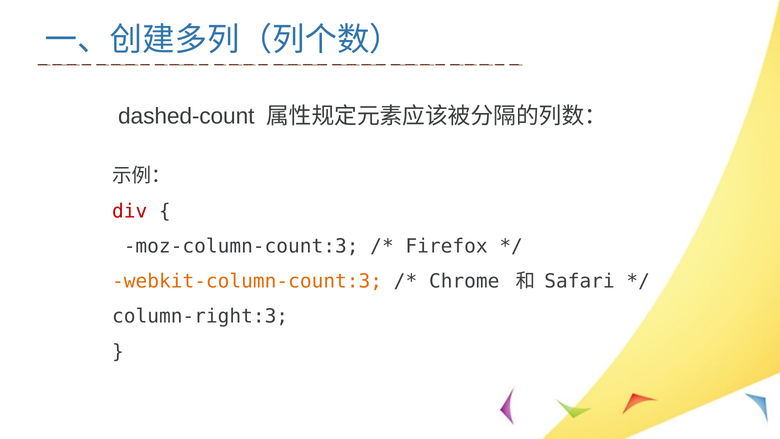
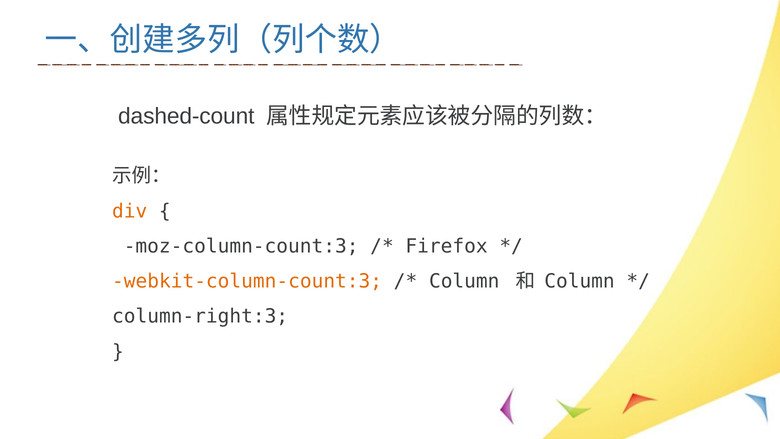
div colour: red -> orange (130, 211)
Chrome: Chrome -> Column (464, 281)
Safari: Safari -> Column (580, 281)
